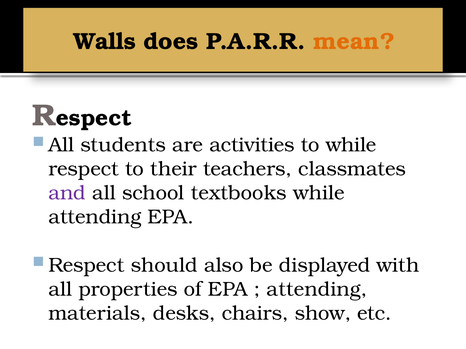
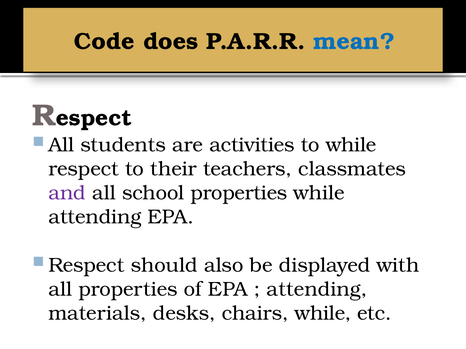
Walls: Walls -> Code (104, 41)
mean colour: orange -> blue (354, 41)
school textbooks: textbooks -> properties (239, 193)
chairs show: show -> while (323, 314)
